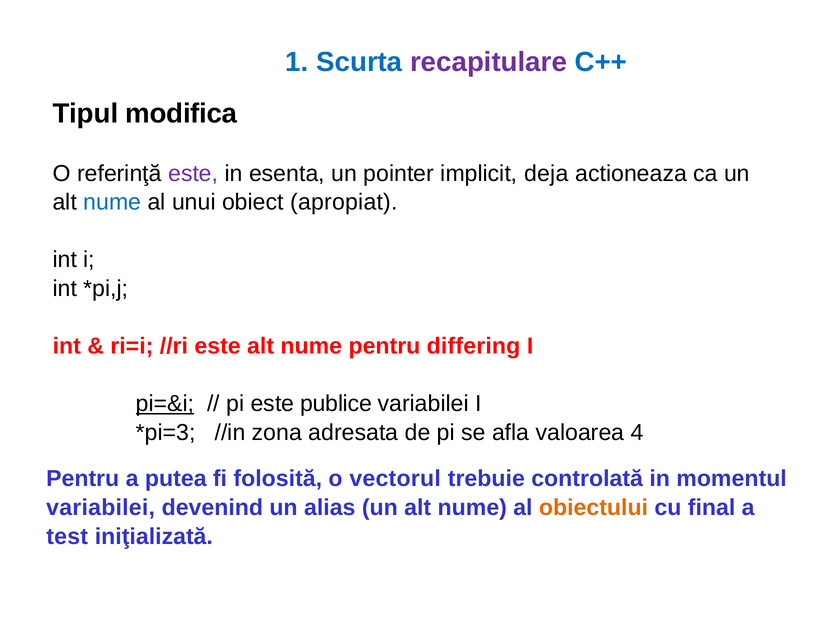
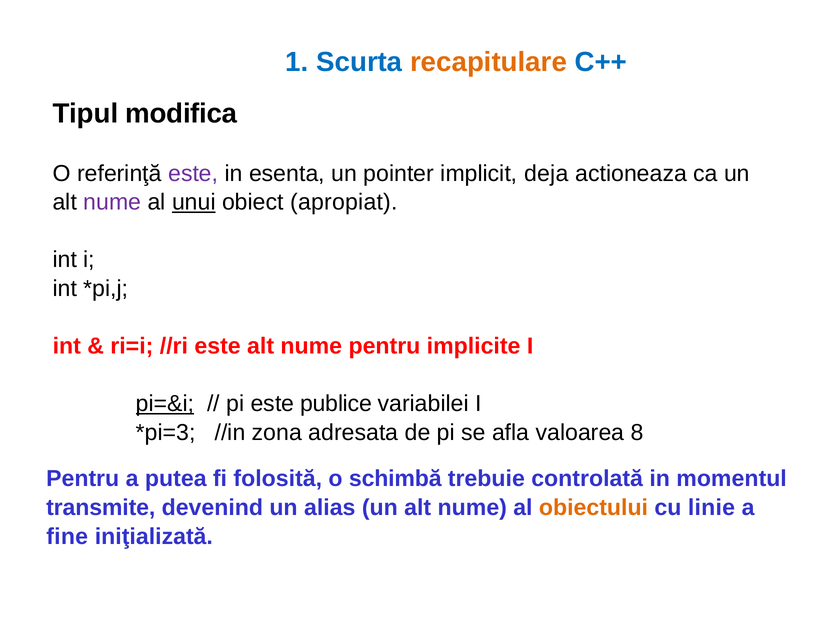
recapitulare colour: purple -> orange (489, 62)
nume colour: blue -> purple (112, 202)
unui underline: none -> present (194, 202)
differing: differing -> implicite (474, 346)
4: 4 -> 8 (637, 433)
vectorul: vectorul -> schimbă (395, 479)
variabilei: variabilei -> transmite (101, 508)
final: final -> linie (711, 508)
test: test -> fine (67, 537)
